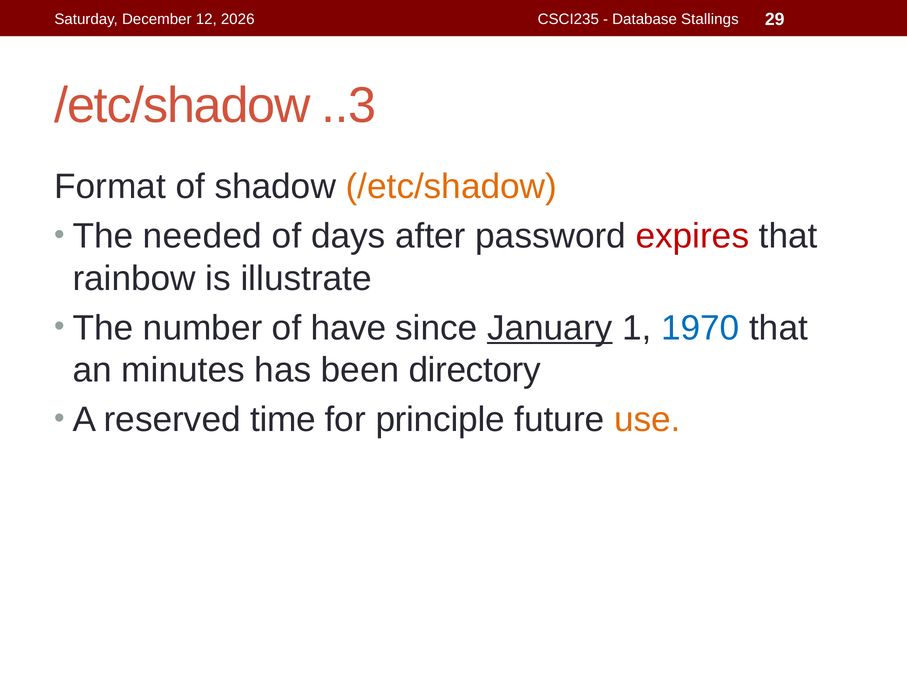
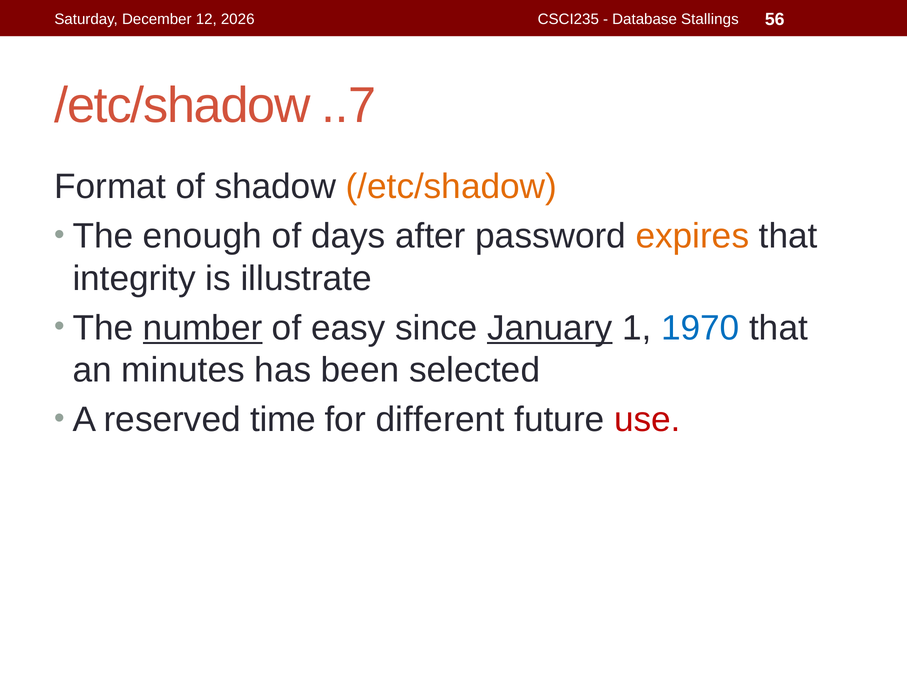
29: 29 -> 56 (775, 19)
..3: ..3 -> ..7 (349, 106)
needed: needed -> enough (202, 236)
expires colour: red -> orange (692, 236)
rainbow: rainbow -> integrity (134, 279)
number underline: none -> present (203, 328)
have: have -> easy (348, 328)
directory: directory -> selected (475, 370)
principle: principle -> different (440, 420)
use colour: orange -> red (647, 420)
